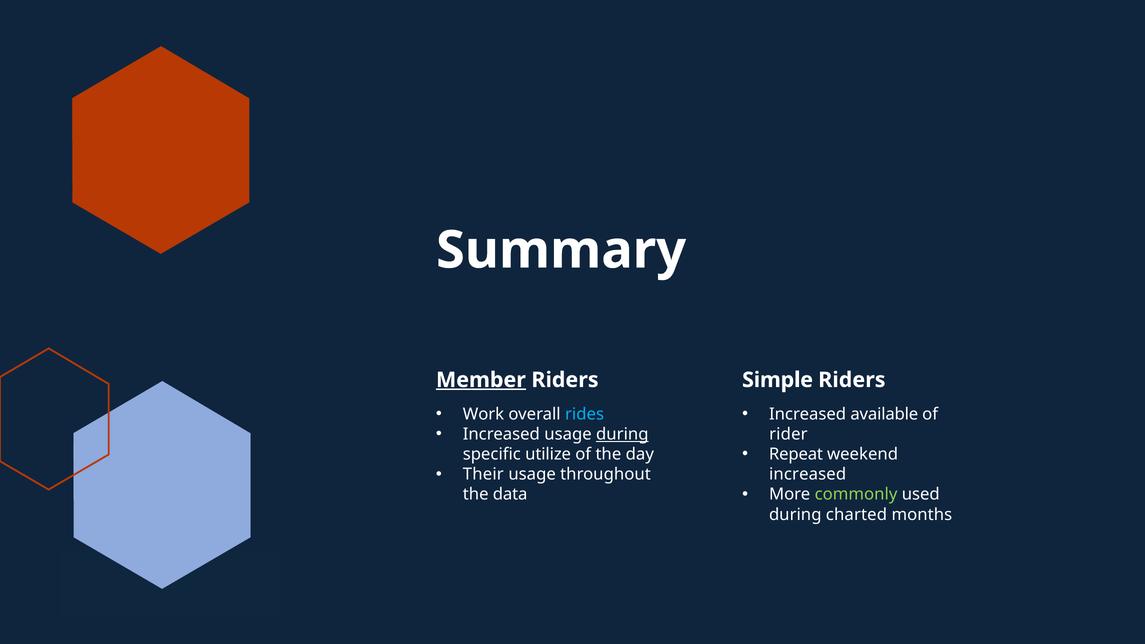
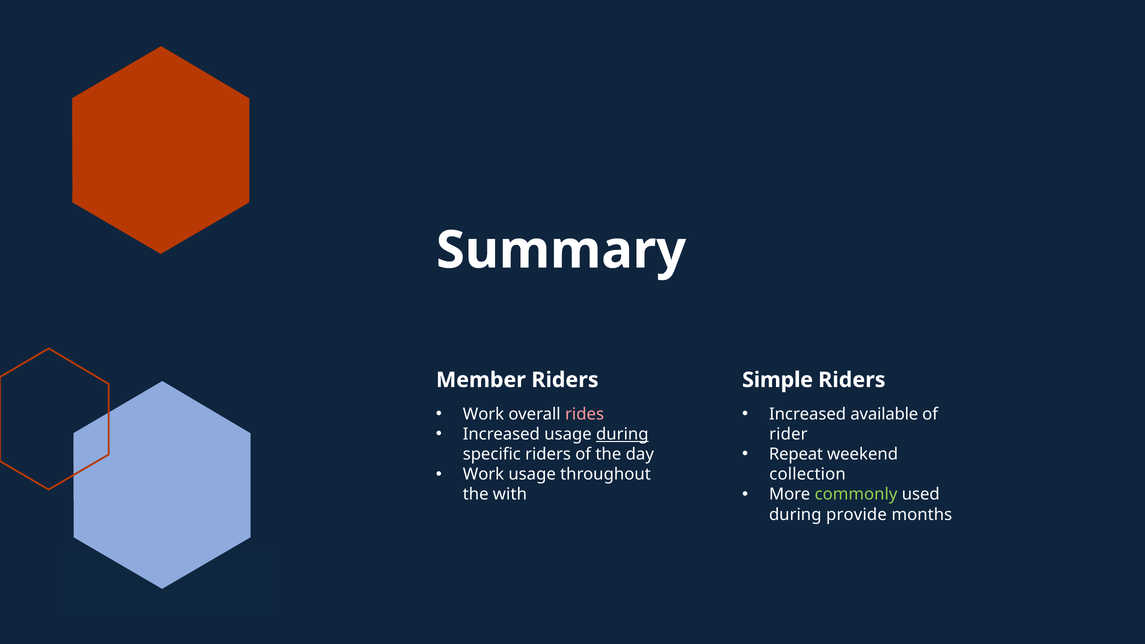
Member underline: present -> none (481, 380)
rides colour: light blue -> pink (585, 414)
specific utilize: utilize -> riders (548, 454)
Their: Their -> Work (483, 474)
increased: increased -> collection (808, 474)
data: data -> with (510, 494)
charted: charted -> provide (856, 515)
